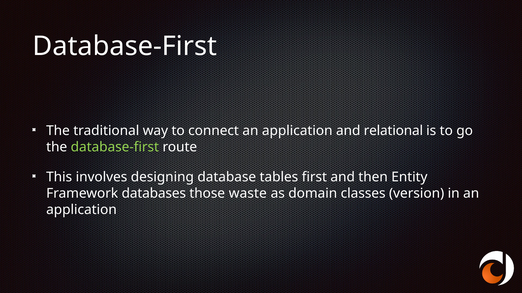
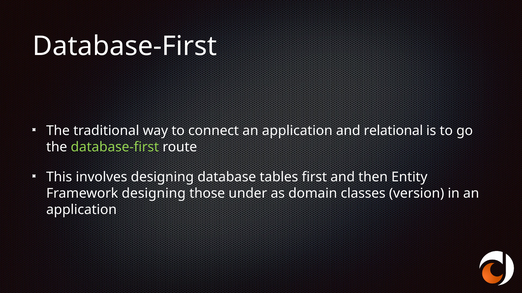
Framework databases: databases -> designing (154, 194)
waste: waste -> under (248, 194)
